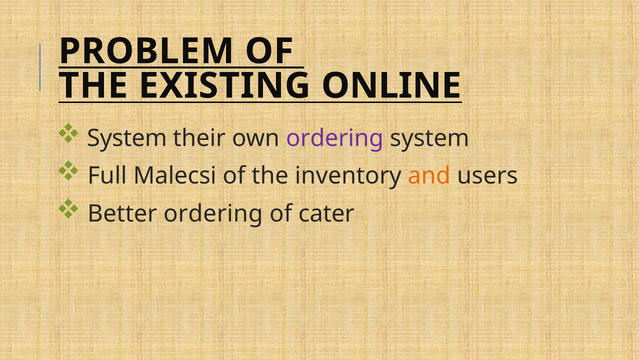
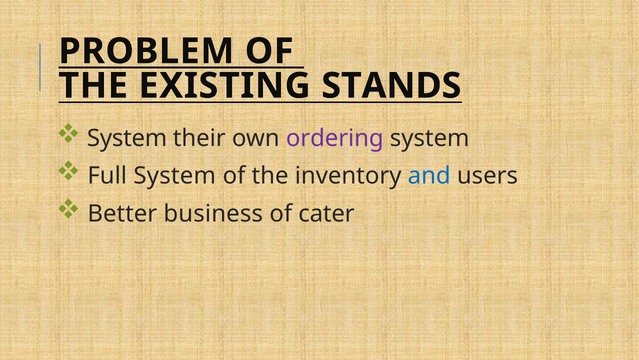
ONLINE: ONLINE -> STANDS (391, 86)
Full Malecsi: Malecsi -> System (175, 176)
and colour: orange -> blue (429, 176)
Better ordering: ordering -> business (213, 213)
